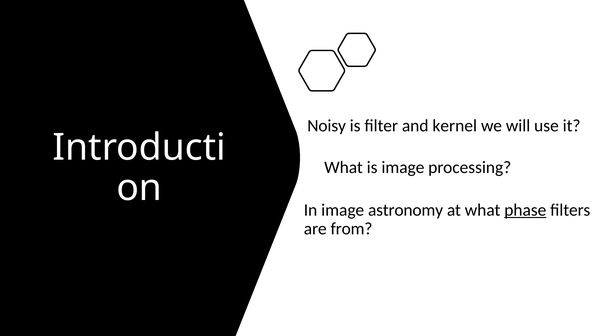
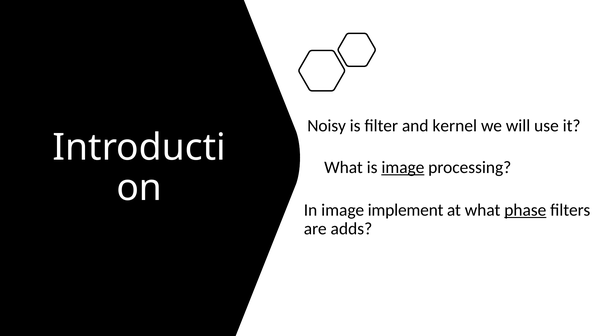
image underline: none -> present (403, 167)
astronomy: astronomy -> implement (406, 210)
from: from -> adds (351, 229)
